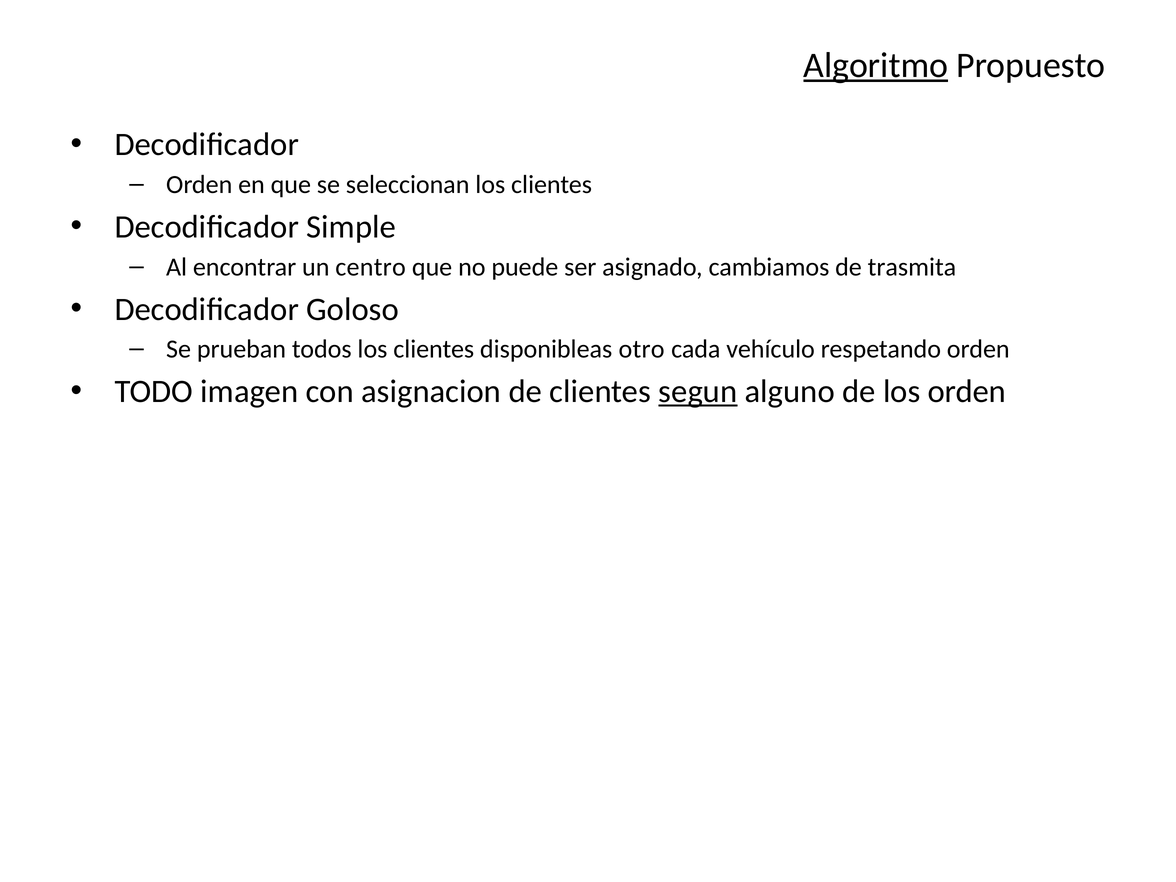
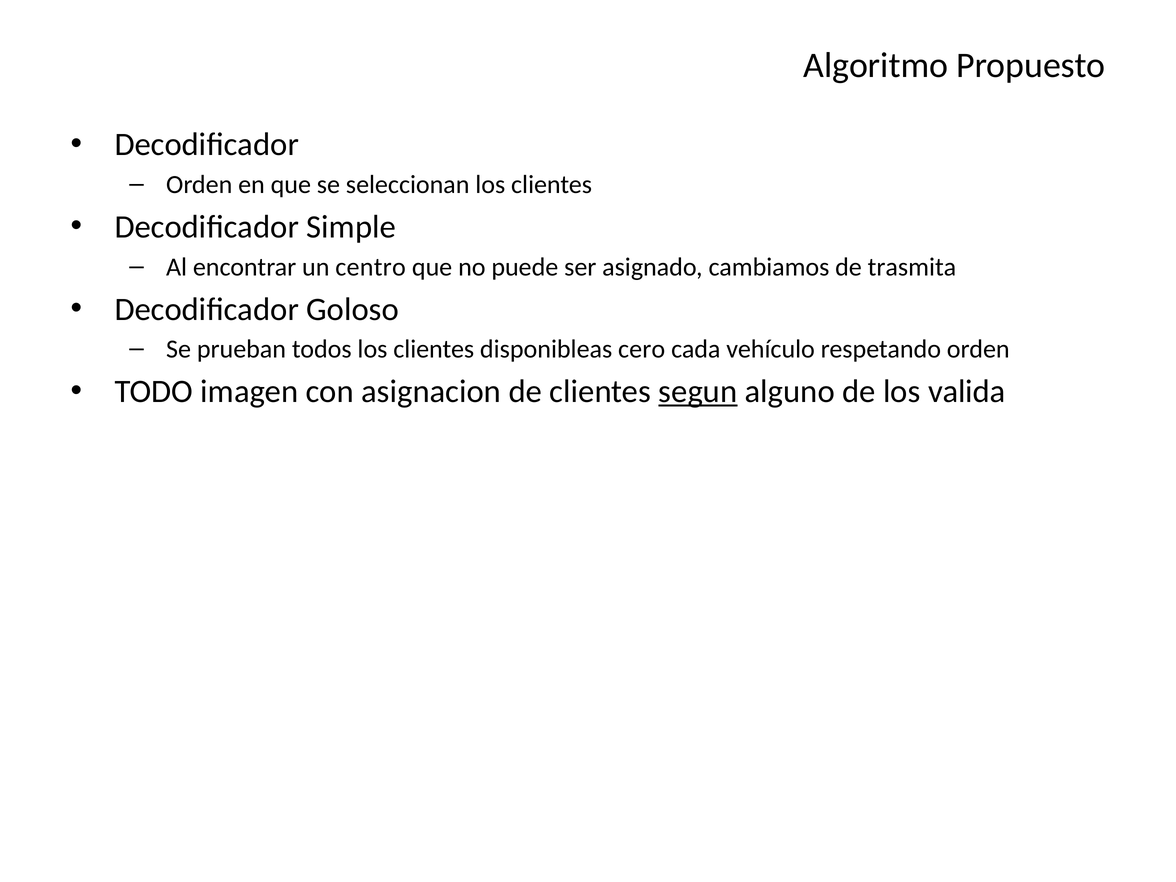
Algoritmo underline: present -> none (876, 65)
otro: otro -> cero (642, 349)
los orden: orden -> valida (967, 392)
